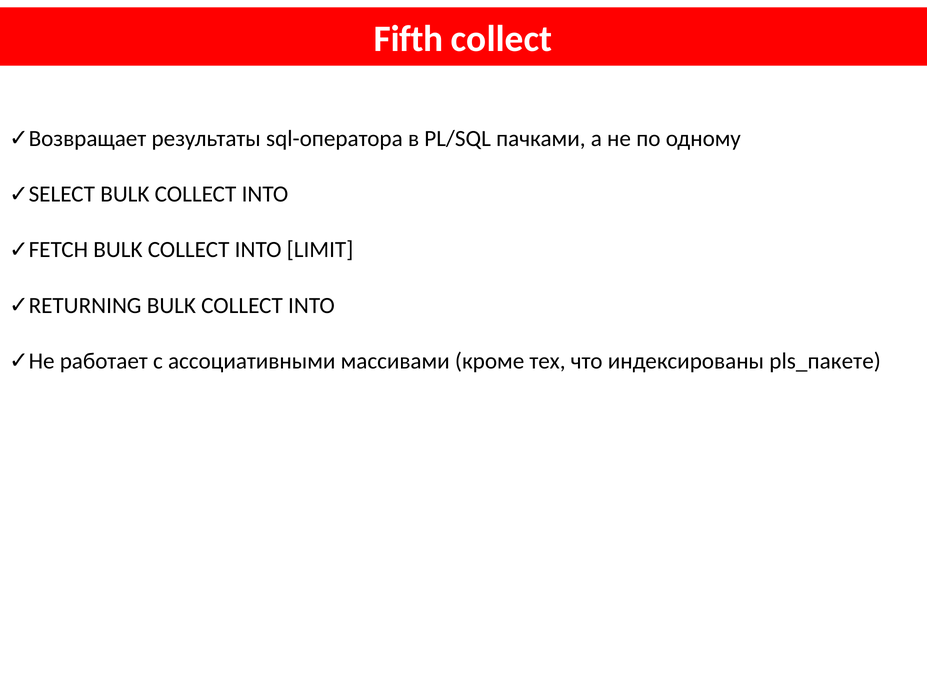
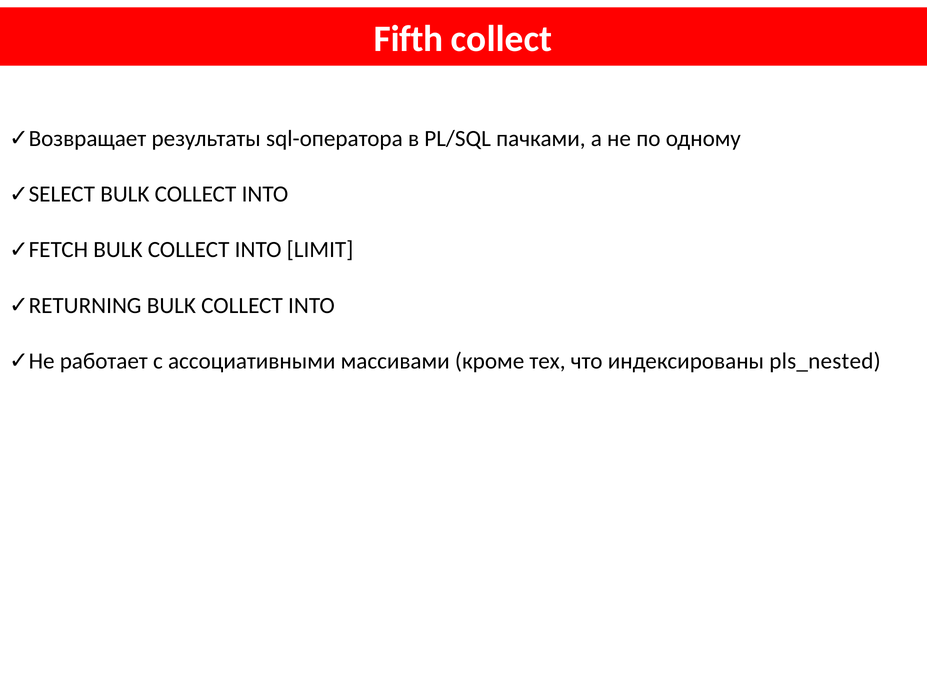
pls_пакете: pls_пакете -> pls_nested (825, 361)
